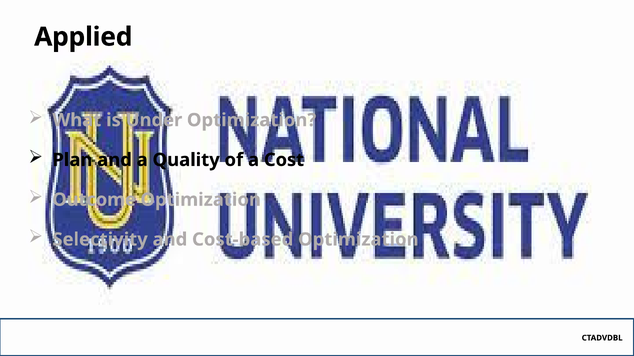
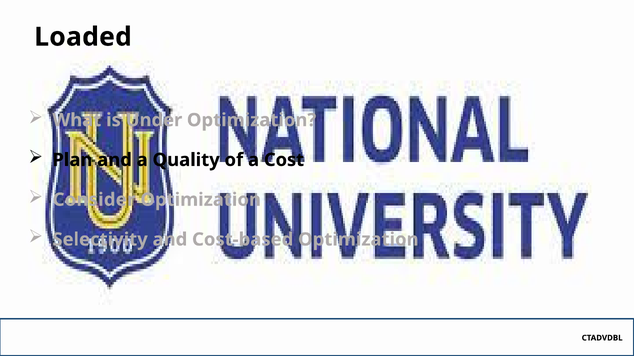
Applied: Applied -> Loaded (83, 37)
Outcome: Outcome -> Consider (94, 200)
